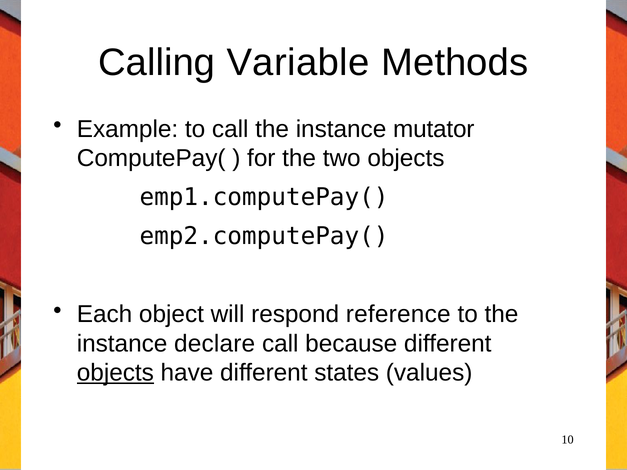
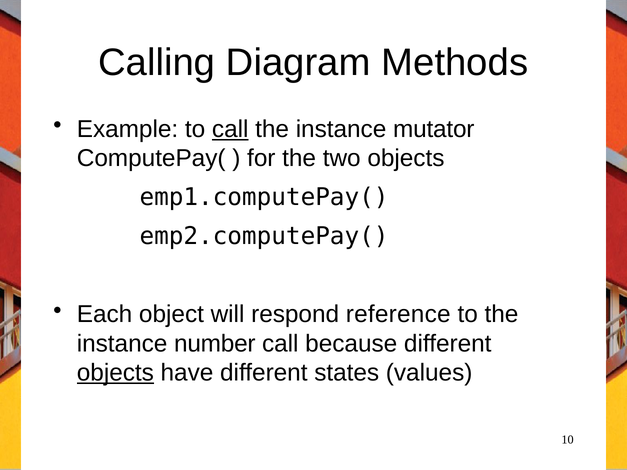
Variable: Variable -> Diagram (298, 63)
call underline: none -> present (230, 129)
declare: declare -> number (215, 344)
